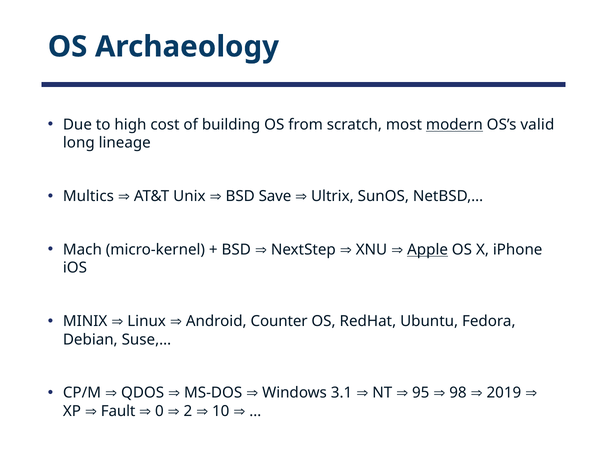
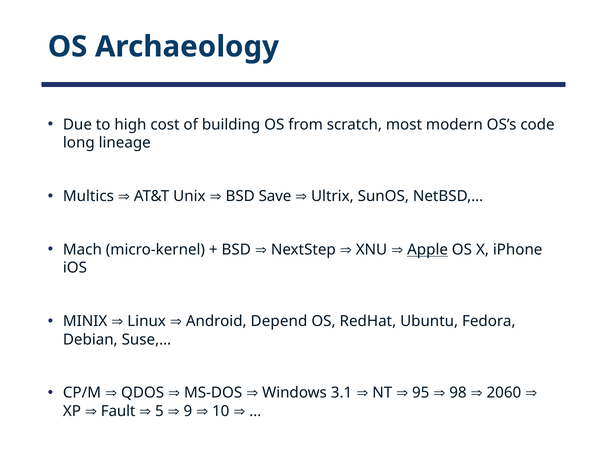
modern underline: present -> none (454, 124)
valid: valid -> code (537, 124)
Counter: Counter -> Depend (279, 321)
2019: 2019 -> 2060 (504, 392)
0: 0 -> 5 (159, 411)
2: 2 -> 9 (188, 411)
